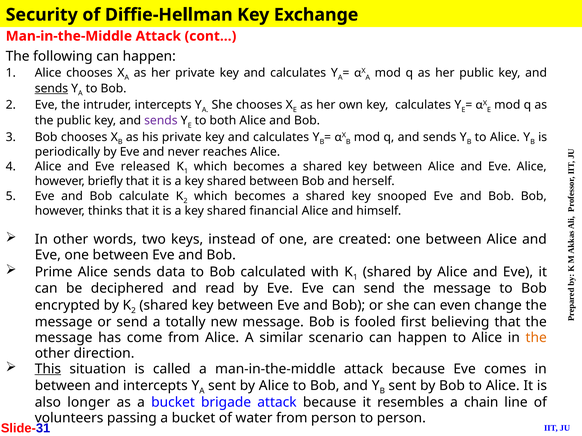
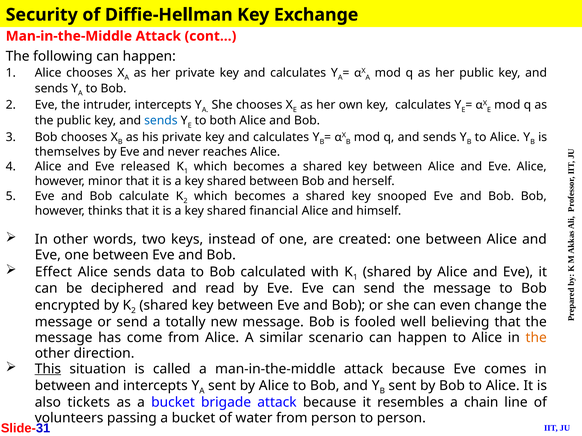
sends underline: present -> none (51, 89)
sends colour: purple -> blue (161, 121)
periodically: periodically -> themselves (67, 152)
briefly: briefly -> minor (105, 181)
Prime: Prime -> Effect (53, 272)
first: first -> well (413, 322)
longer: longer -> tickets (89, 403)
